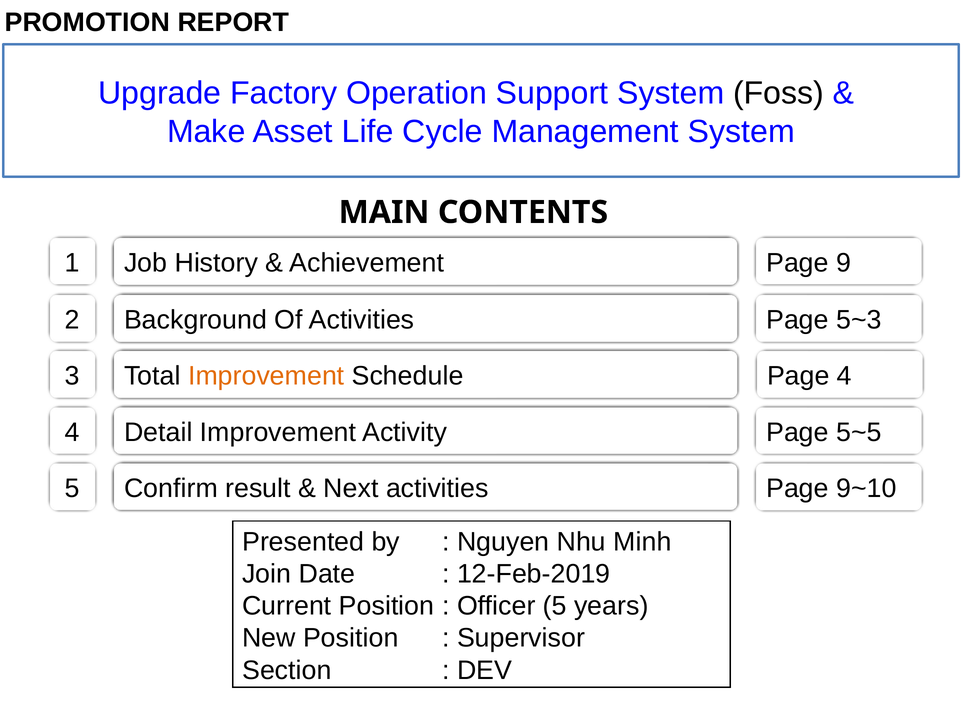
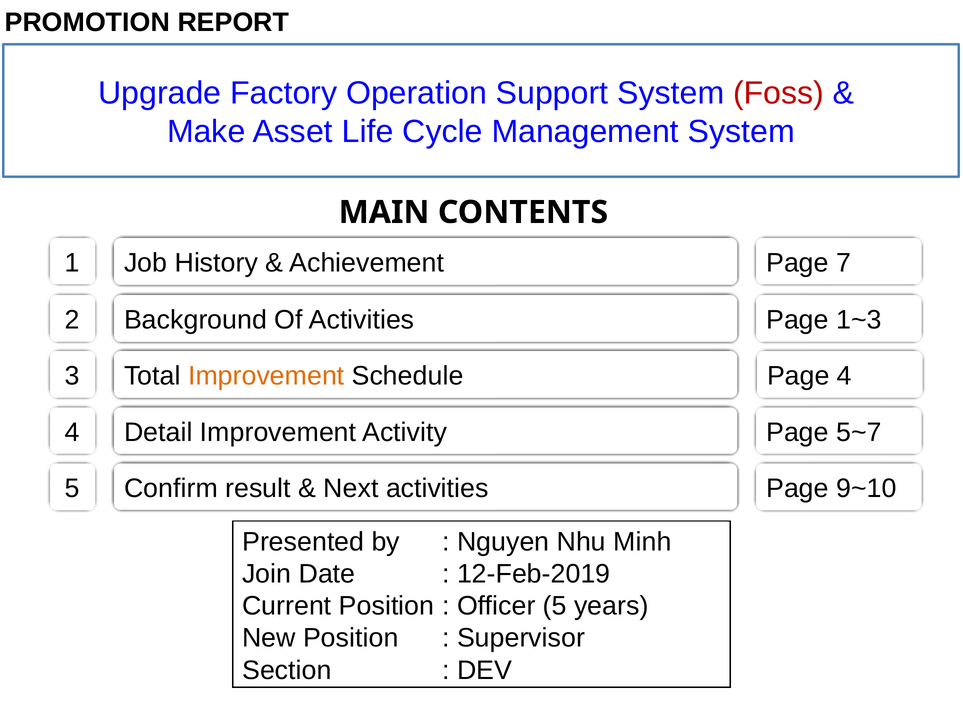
Foss colour: black -> red (779, 93)
9: 9 -> 7 (844, 263)
5~3: 5~3 -> 1~3 (859, 320)
5~5: 5~5 -> 5~7 (859, 432)
